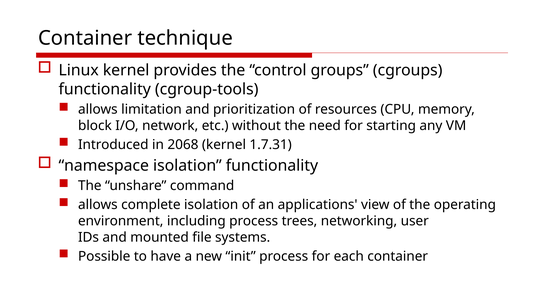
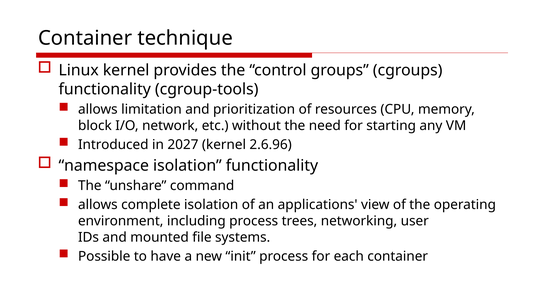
2068: 2068 -> 2027 (183, 145)
1.7.31: 1.7.31 -> 2.6.96 (271, 145)
